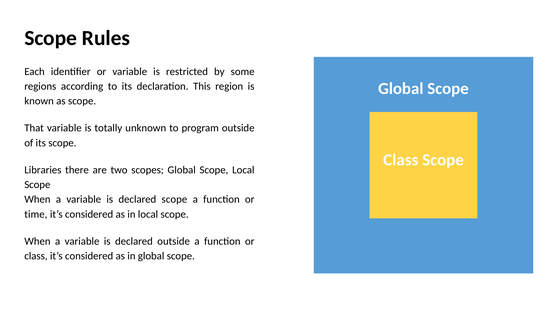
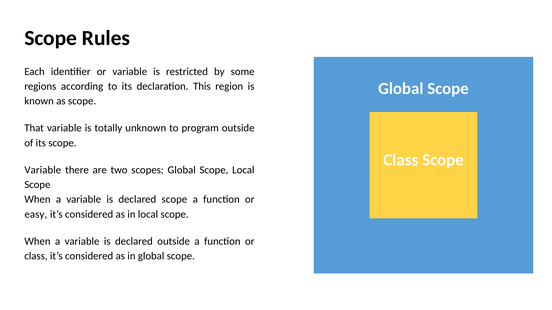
Libraries: Libraries -> Variable (43, 170)
time: time -> easy (36, 214)
